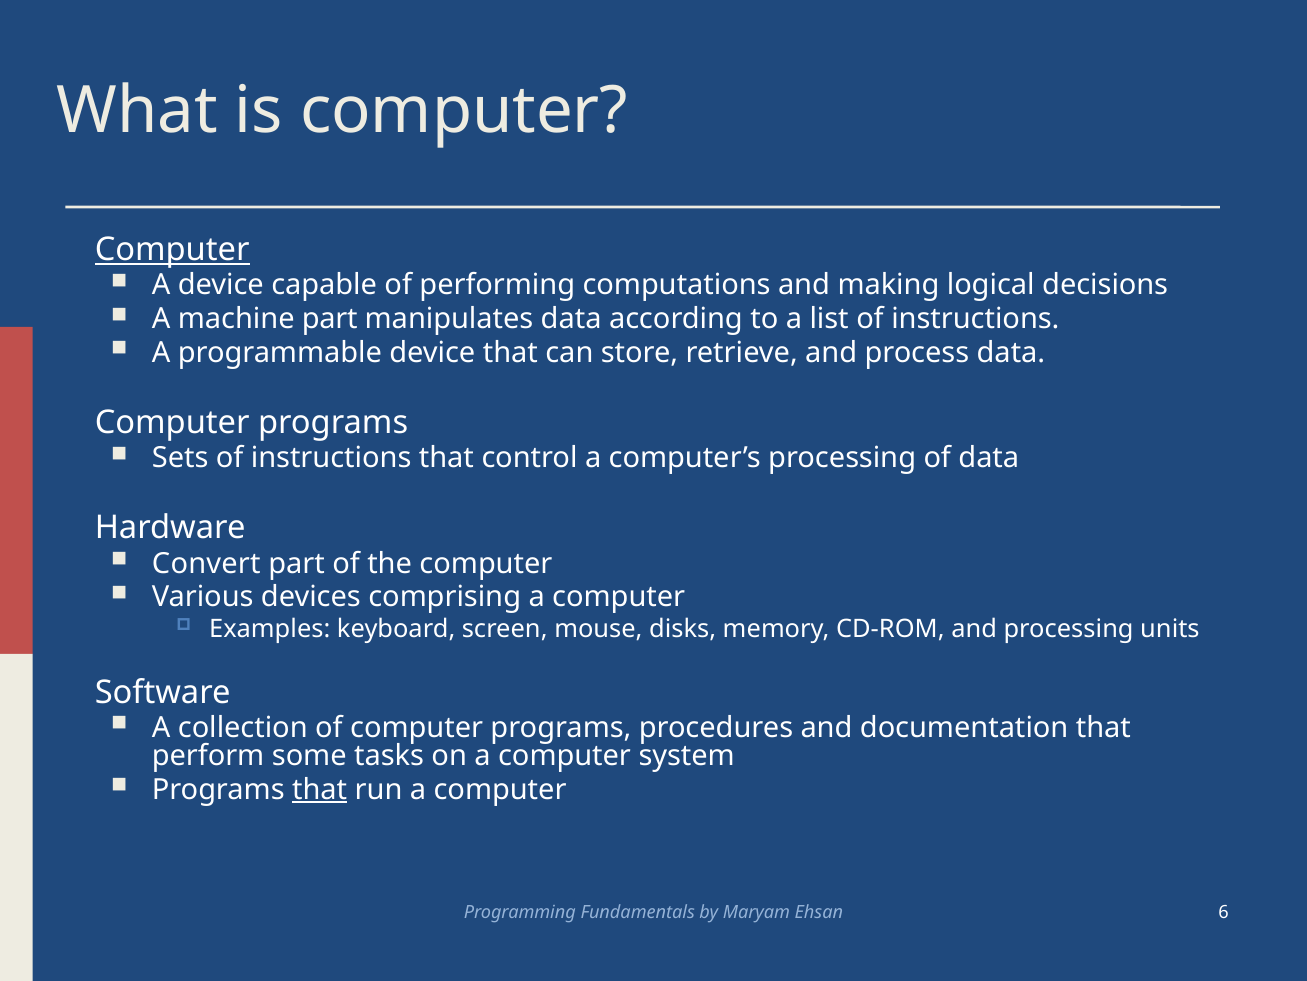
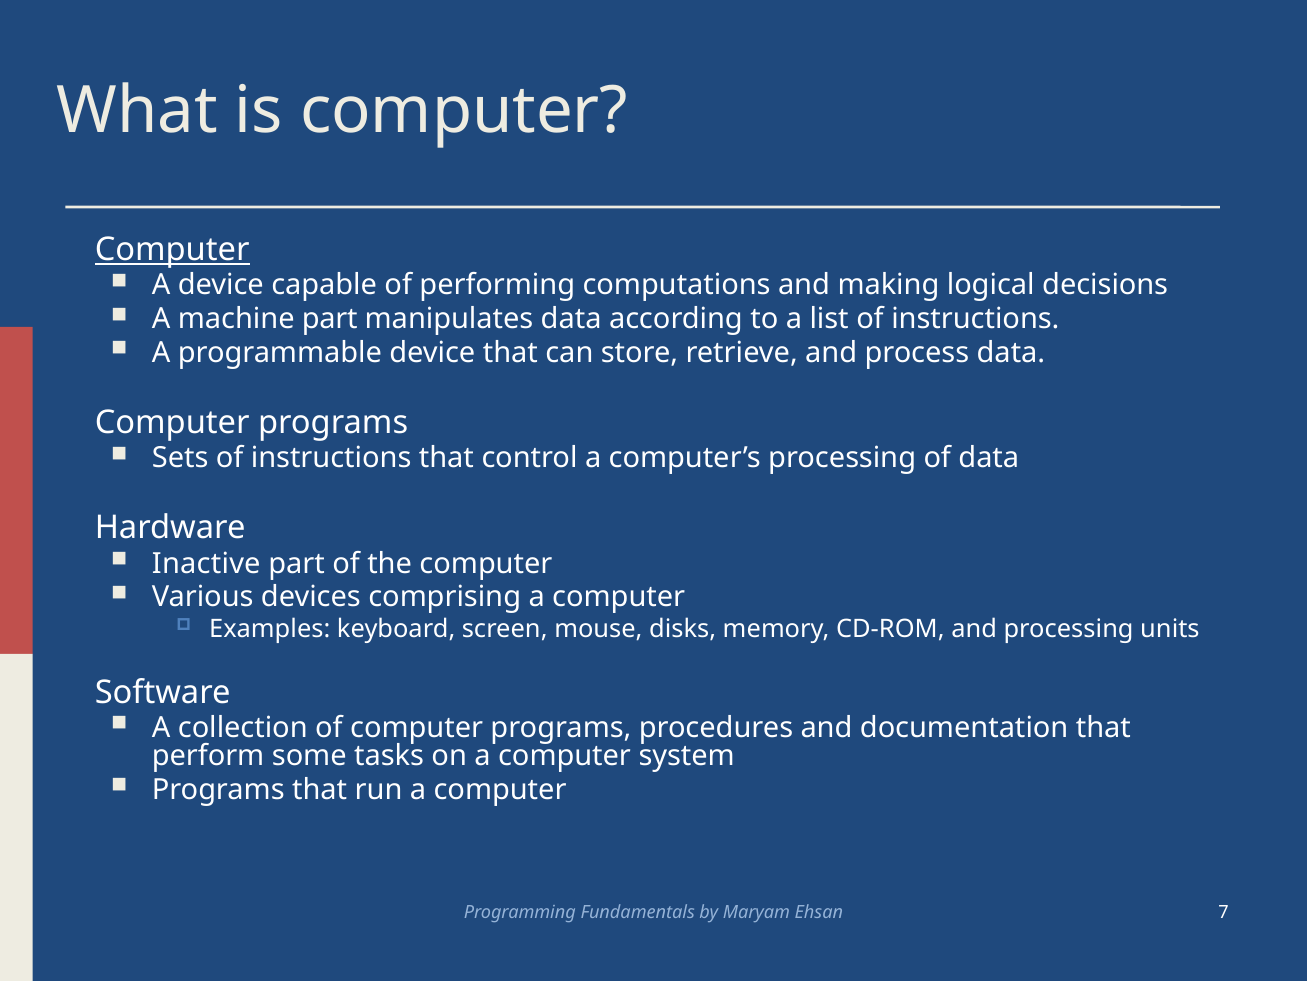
Convert: Convert -> Inactive (206, 563)
that underline: present -> none (320, 789)
6: 6 -> 7 (1224, 912)
